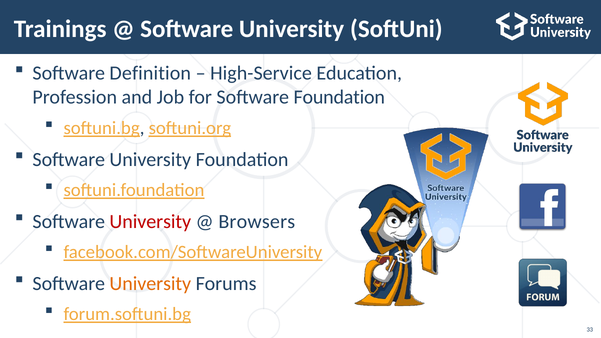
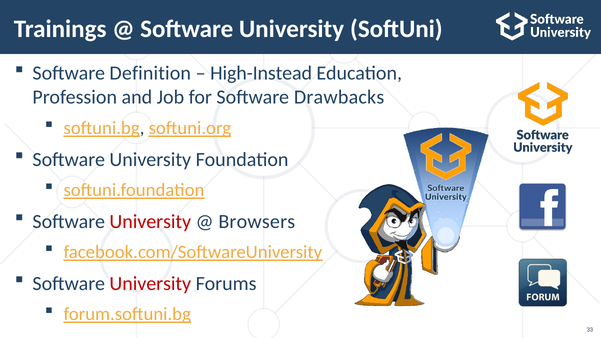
High-Service: High-Service -> High-Instead (261, 73)
Software Foundation: Foundation -> Drawbacks (339, 97)
University colour: orange -> red (150, 283)
